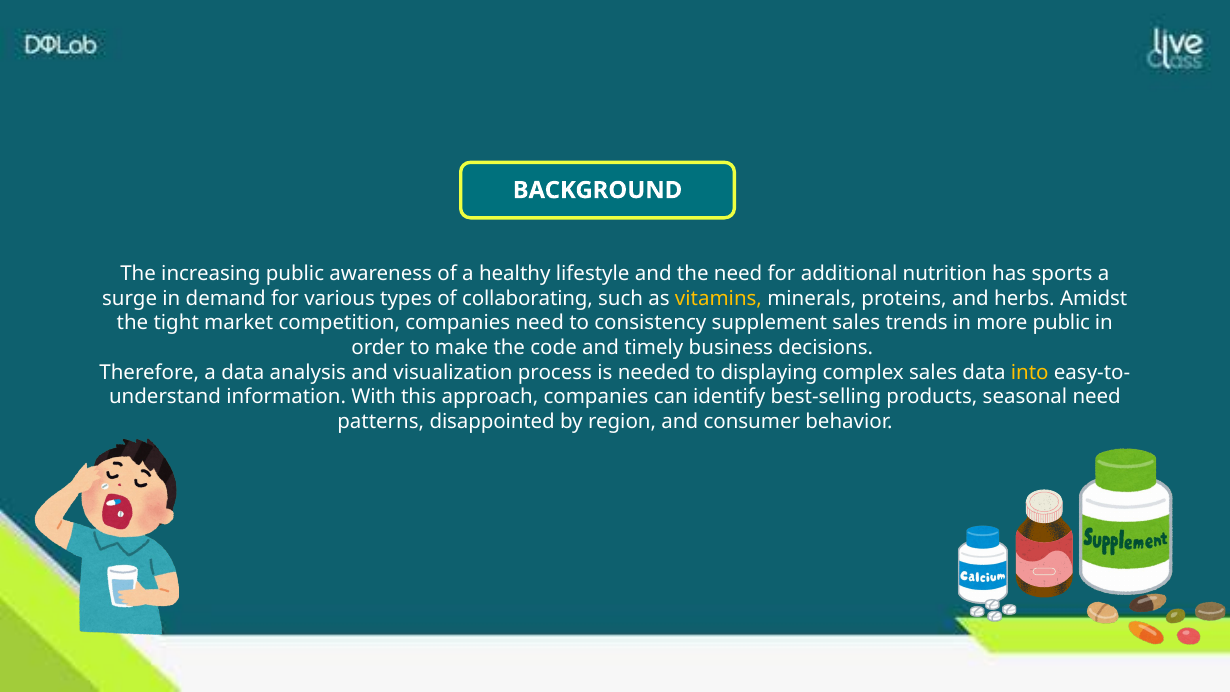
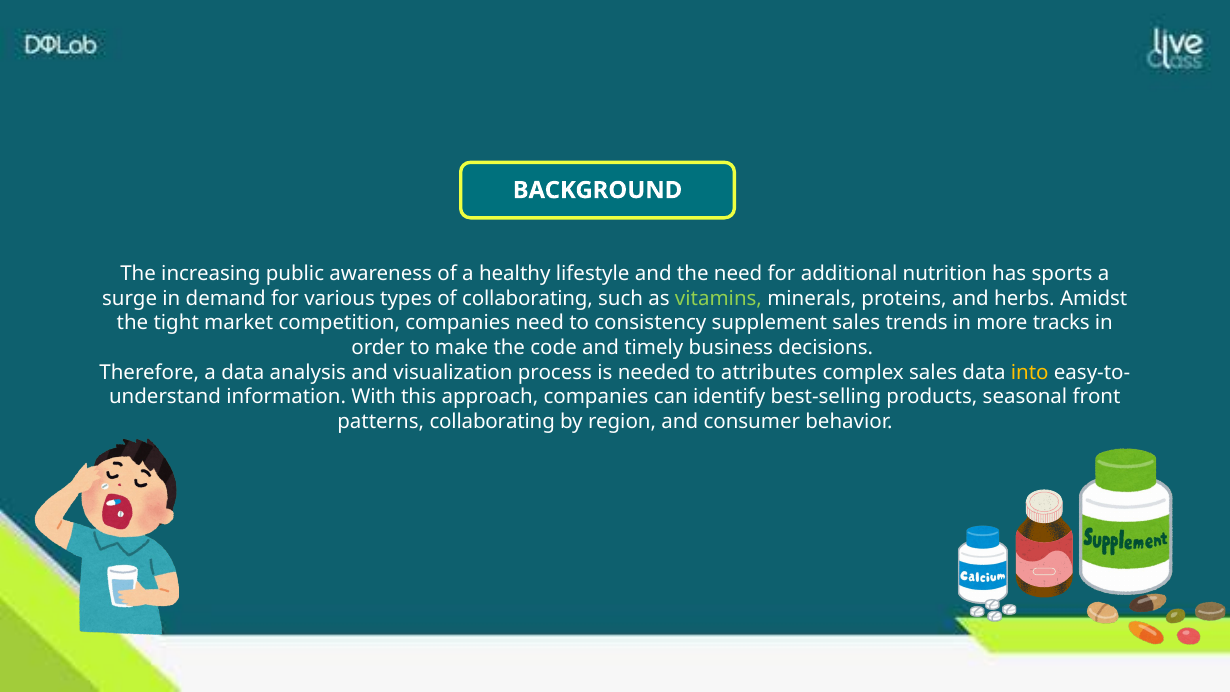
vitamins colour: yellow -> light green (718, 298)
more public: public -> tracks (1061, 323)
displaying: displaying -> attributes (769, 372)
seasonal need: need -> front (1097, 397)
patterns disappointed: disappointed -> collaborating (492, 421)
